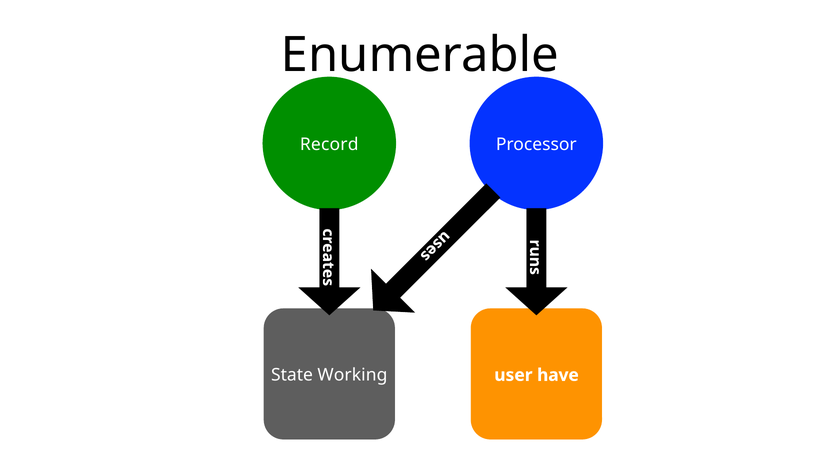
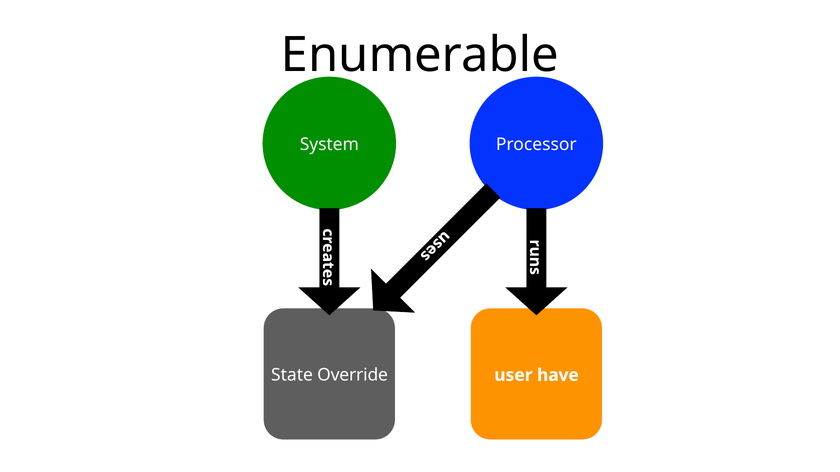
Record: Record -> System (329, 145)
Working: Working -> Override (353, 376)
